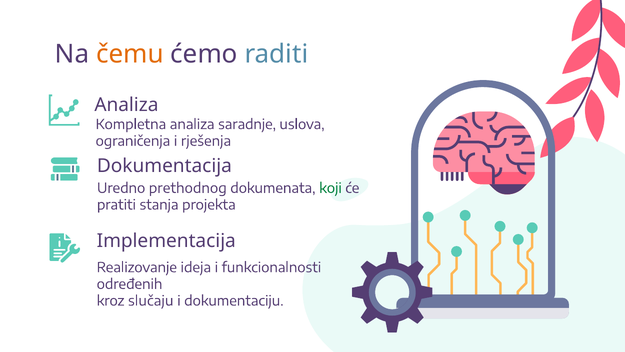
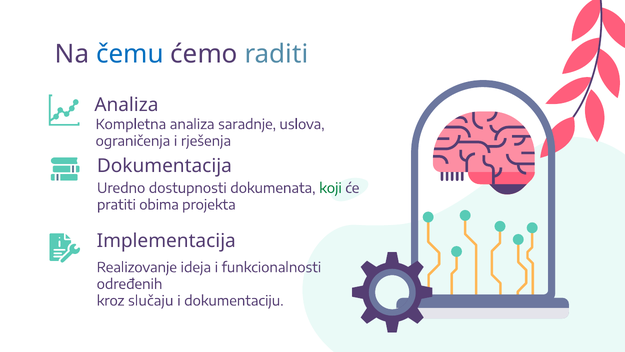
čemu colour: orange -> blue (130, 54)
prethodnog: prethodnog -> dostupnosti (188, 188)
stanja: stanja -> obima (159, 205)
